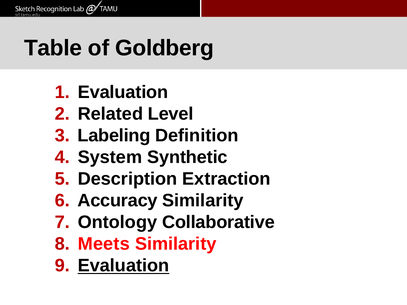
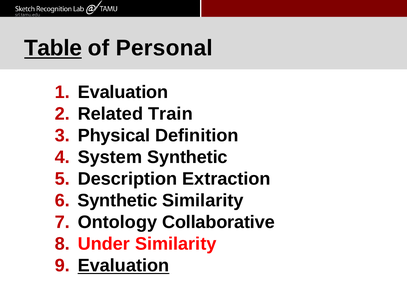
Table underline: none -> present (53, 48)
Goldberg: Goldberg -> Personal (164, 48)
Level: Level -> Train (170, 114)
Labeling: Labeling -> Physical (114, 136)
Accuracy: Accuracy -> Synthetic (118, 201)
Meets: Meets -> Under (104, 244)
